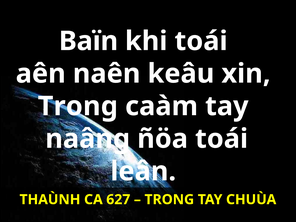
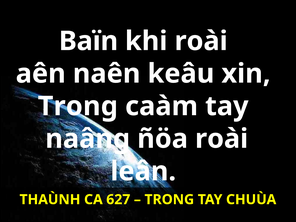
khi toái: toái -> roài (201, 41)
ñöa toái: toái -> roài (222, 139)
